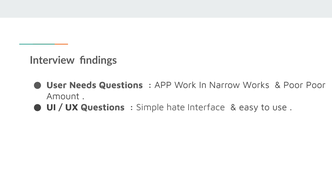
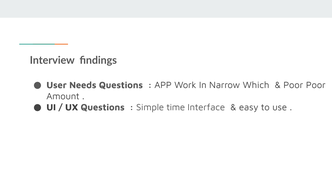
Works: Works -> Which (256, 85)
hate: hate -> time (176, 107)
